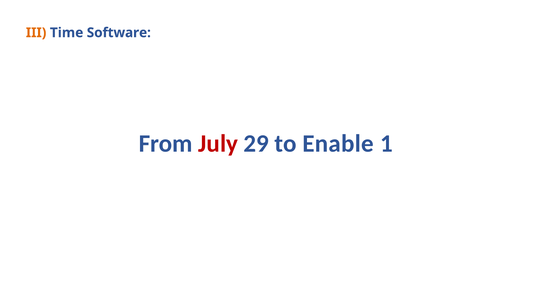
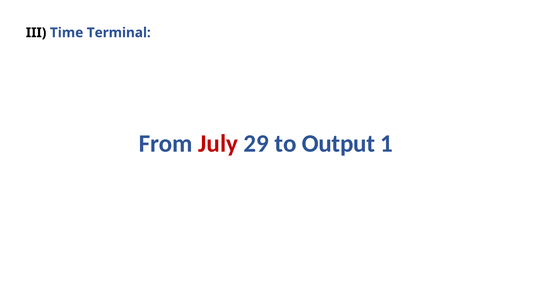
III colour: orange -> black (36, 33)
Software: Software -> Terminal (119, 33)
Enable: Enable -> Output (338, 144)
